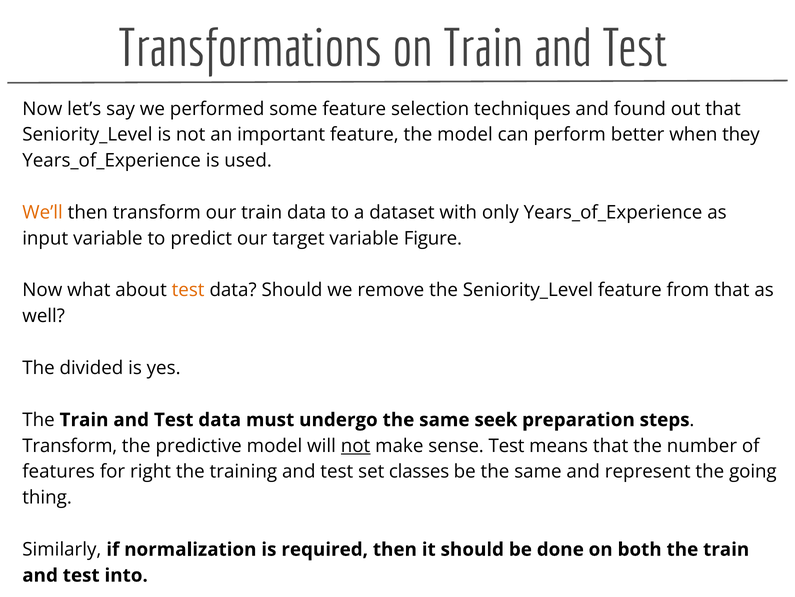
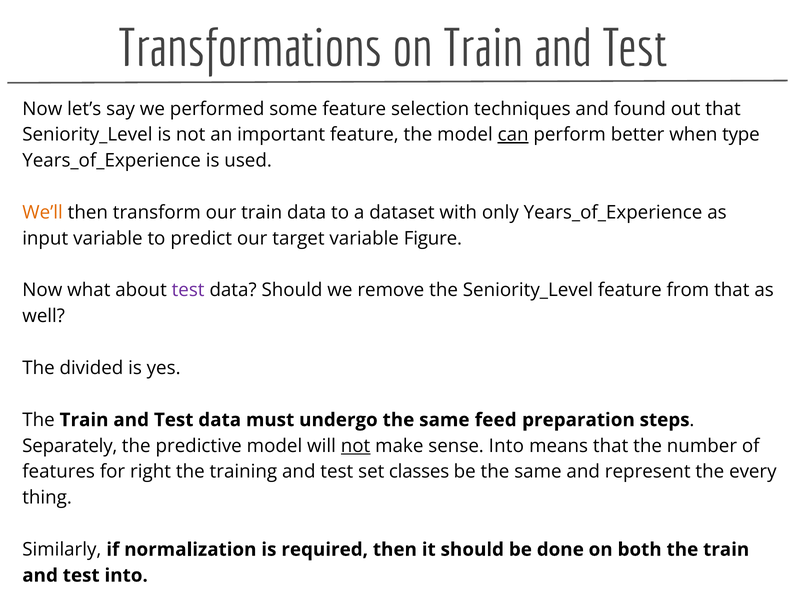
can underline: none -> present (513, 135)
they: they -> type (741, 135)
test colour: orange -> purple (188, 290)
seek: seek -> feed (496, 419)
Transform: Transform -> Separately (70, 445)
sense Test: Test -> Into (506, 445)
going: going -> every (753, 471)
